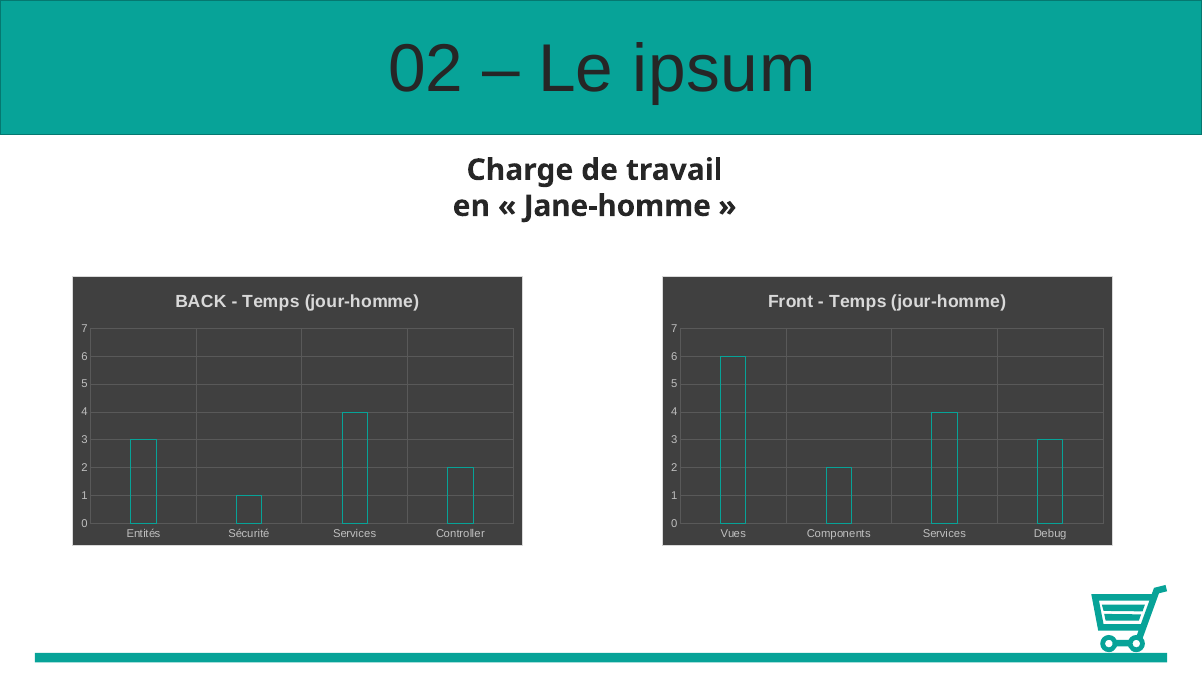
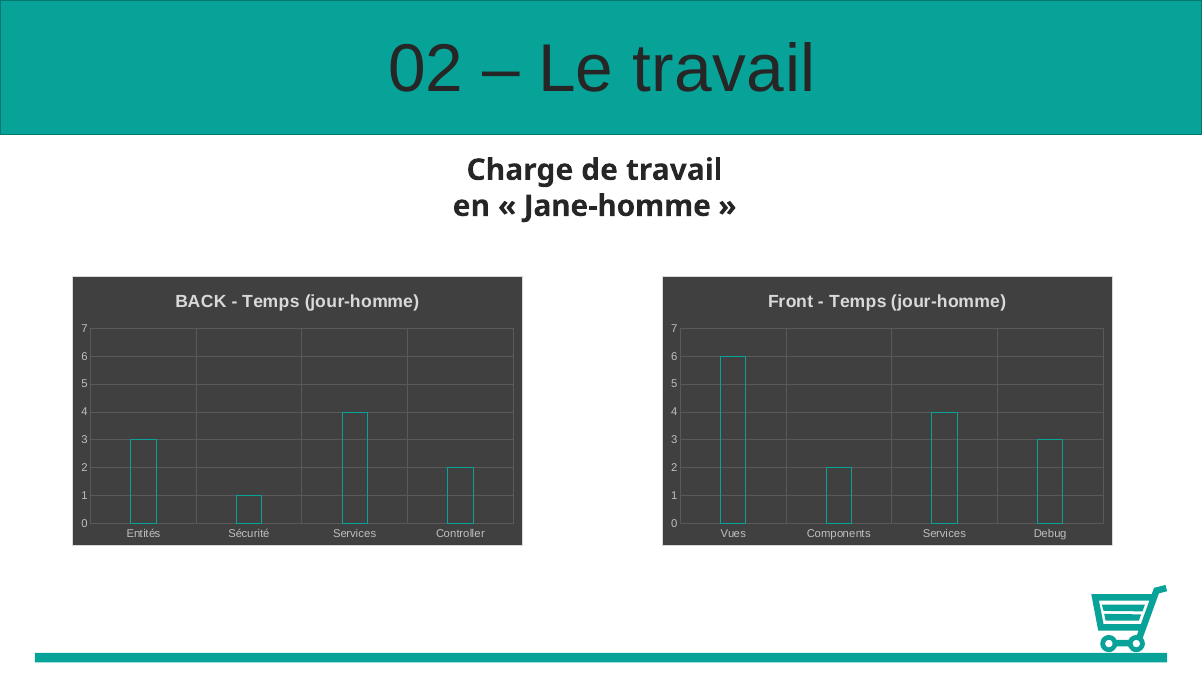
Le ipsum: ipsum -> travail (724, 69)
